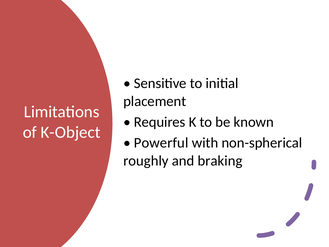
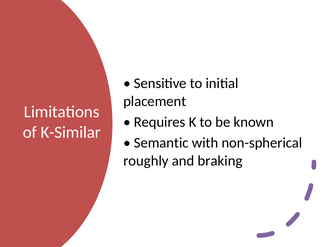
K-Object: K-Object -> K-Similar (71, 132)
Powerful: Powerful -> Semantic (161, 143)
